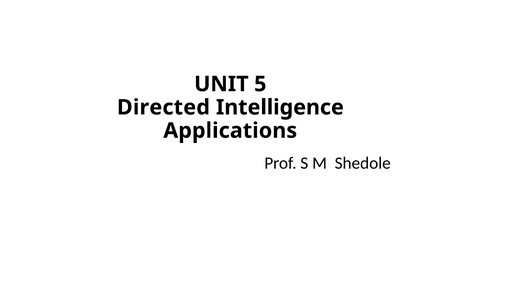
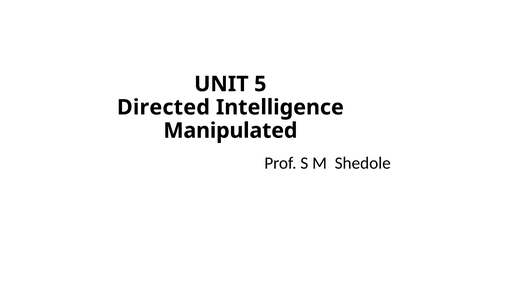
Applications: Applications -> Manipulated (230, 130)
